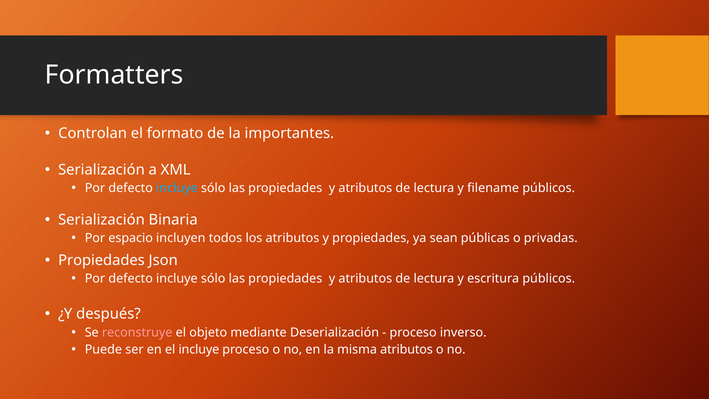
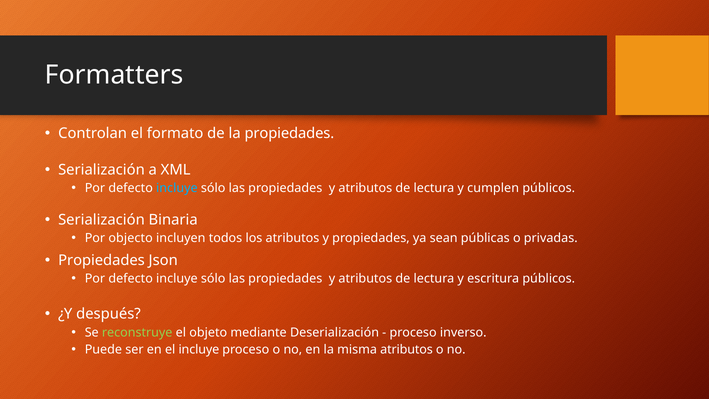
la importantes: importantes -> propiedades (289, 133)
filename: filename -> cumplen (493, 188)
espacio: espacio -> objecto (131, 238)
reconstruye colour: pink -> light green (137, 332)
